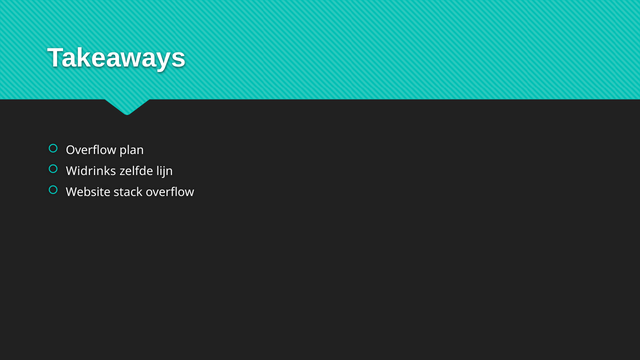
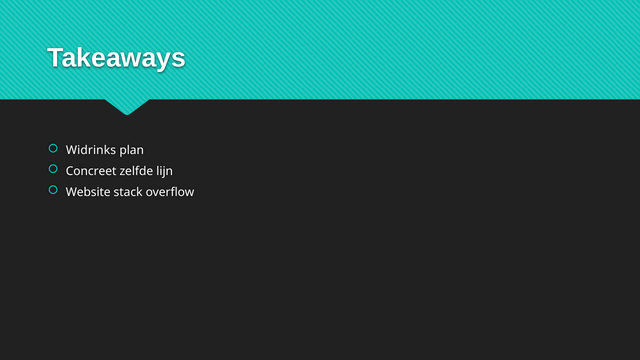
Overflow: Overflow -> Widrinks (91, 151)
Widrinks: Widrinks -> Concreet (91, 171)
